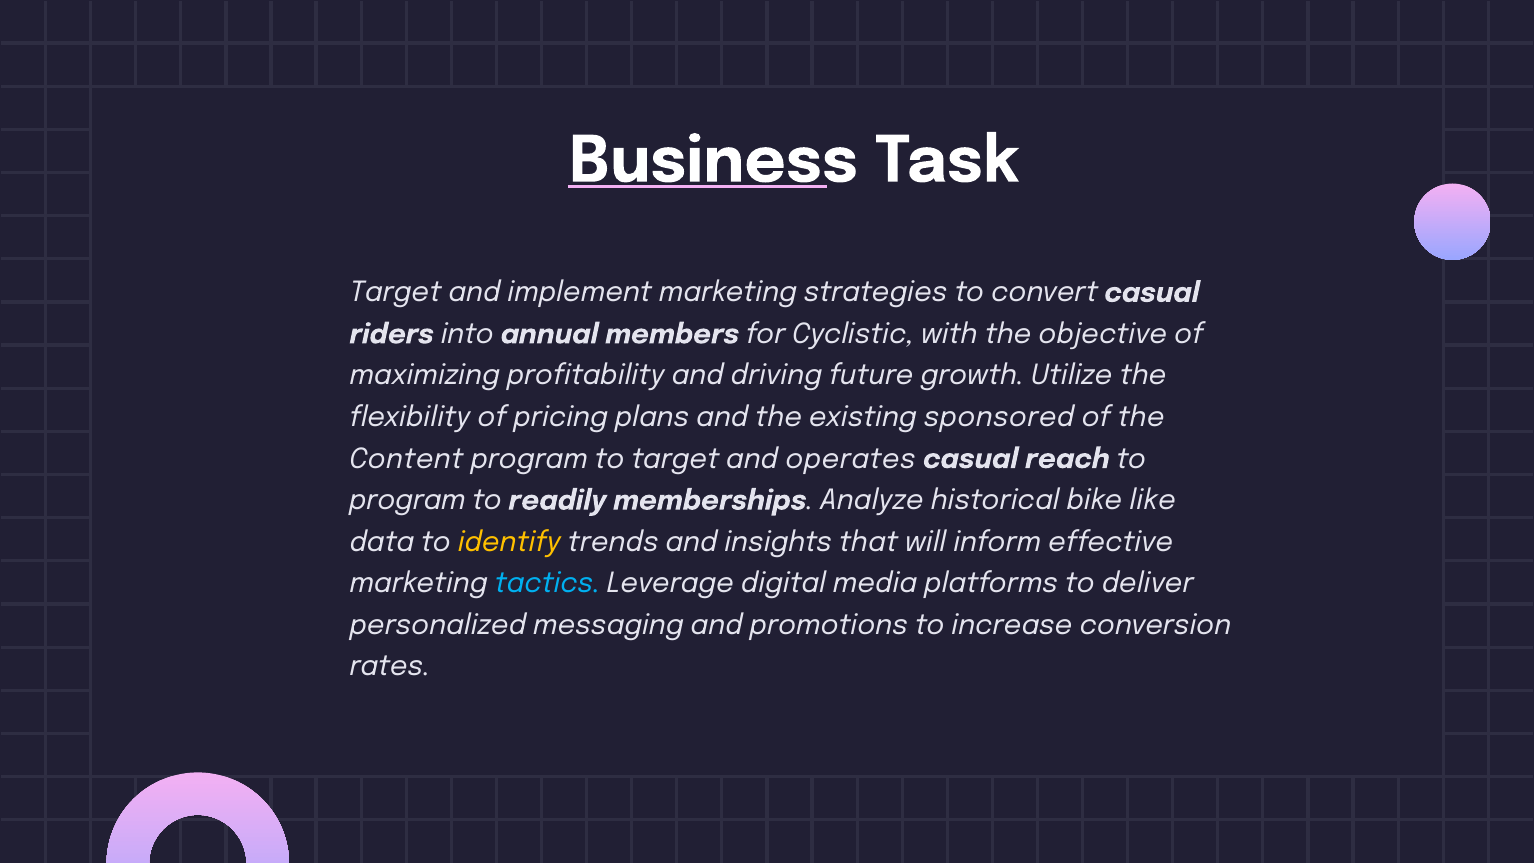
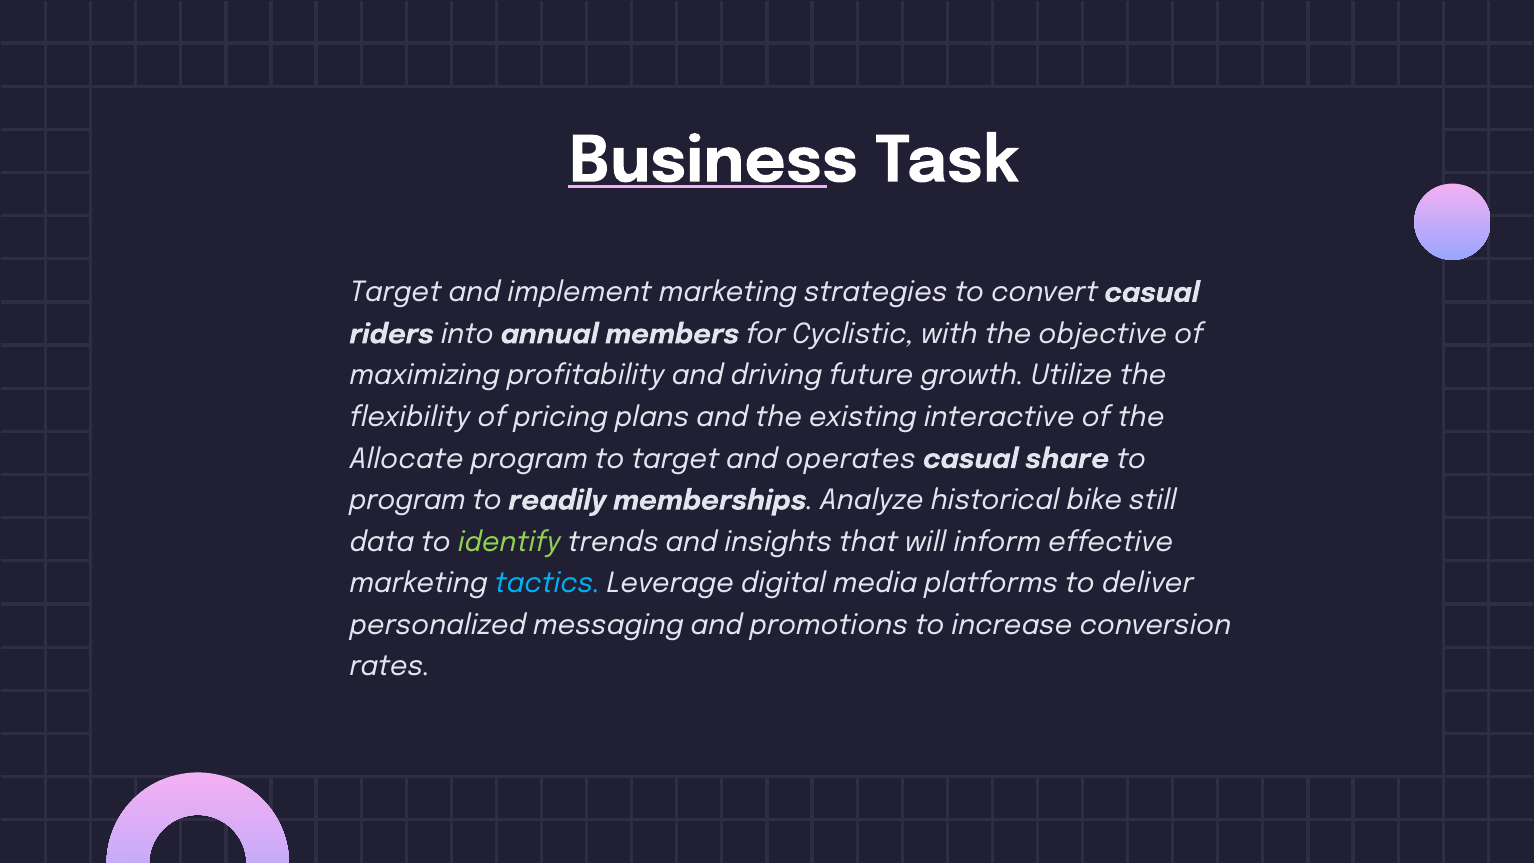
sponsored: sponsored -> interactive (999, 417)
Content: Content -> Allocate (407, 459)
reach: reach -> share (1067, 459)
like: like -> still (1153, 500)
identify colour: yellow -> light green (509, 542)
